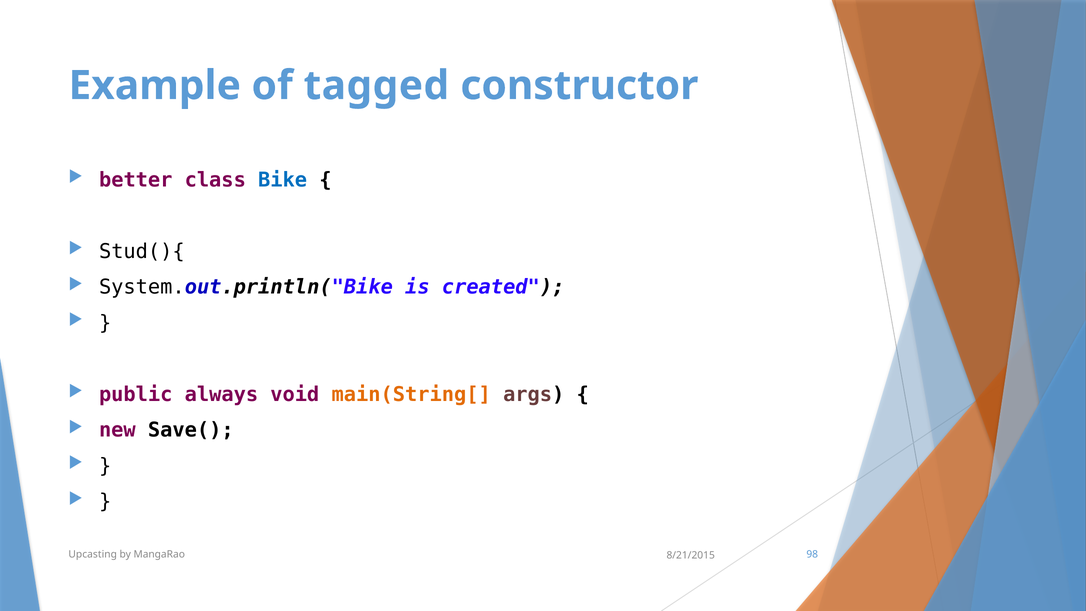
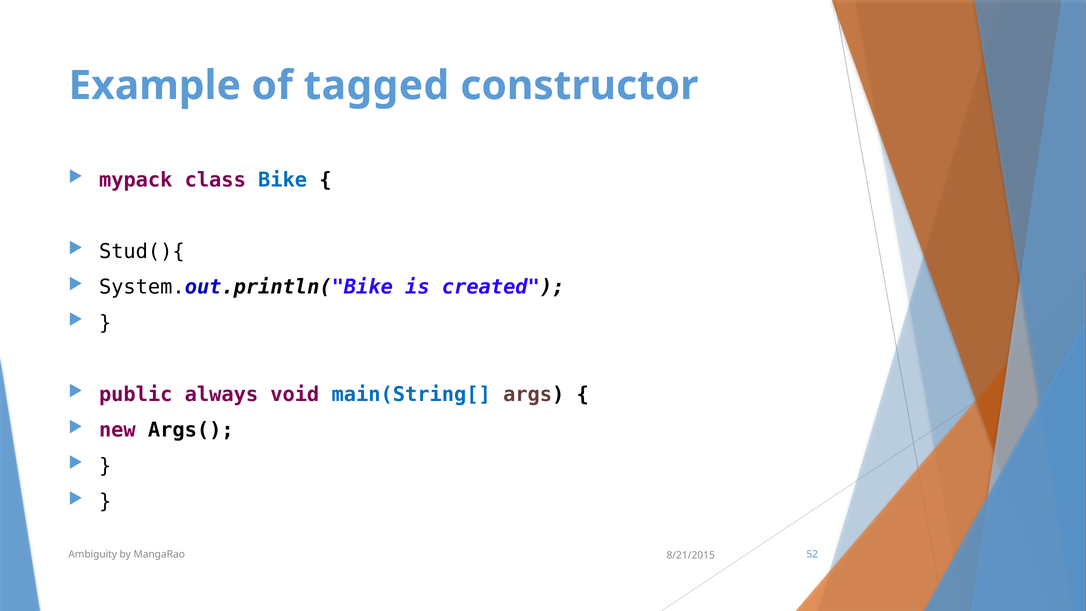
better: better -> mypack (136, 180)
main(String[ colour: orange -> blue (411, 394)
Save(: Save( -> Args( (191, 430)
Upcasting: Upcasting -> Ambiguity (93, 554)
98: 98 -> 52 (812, 554)
